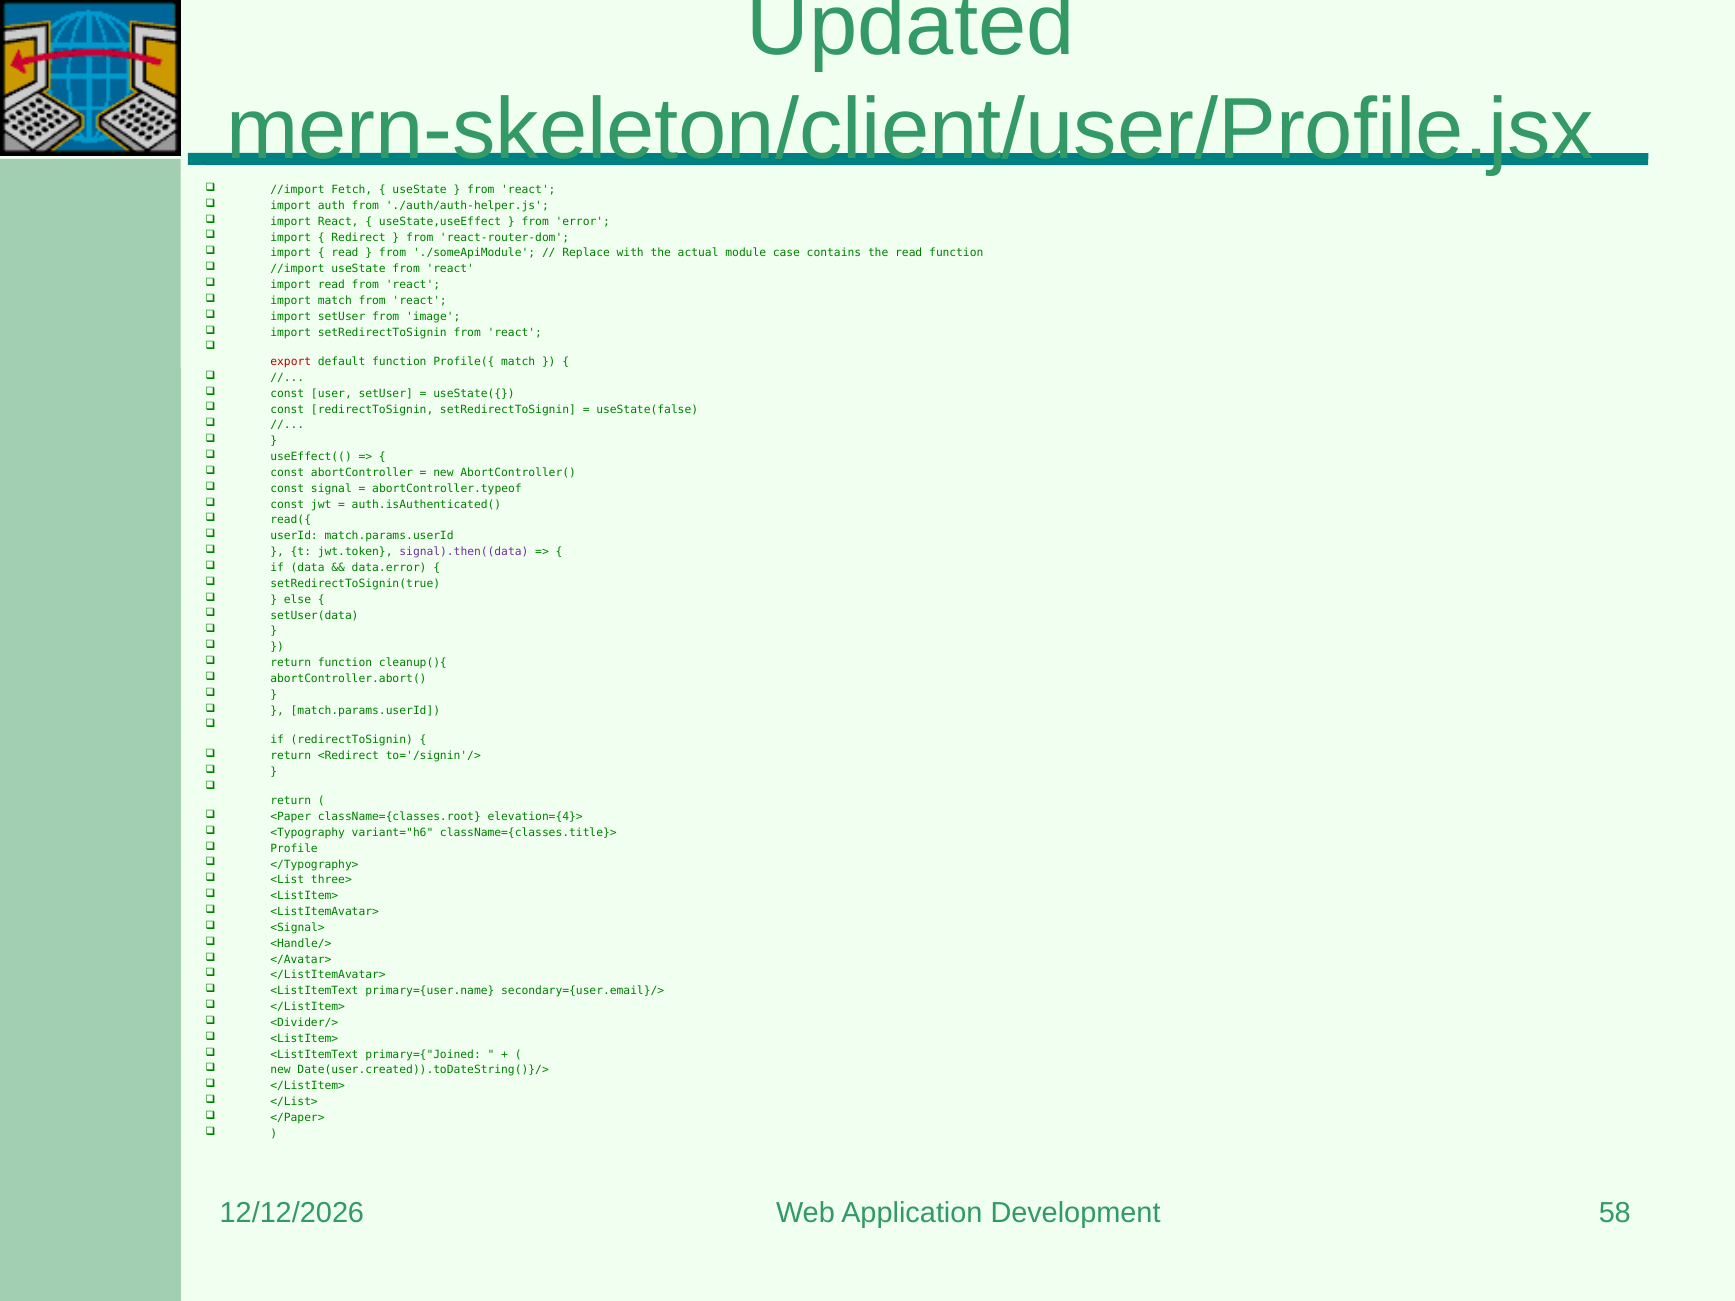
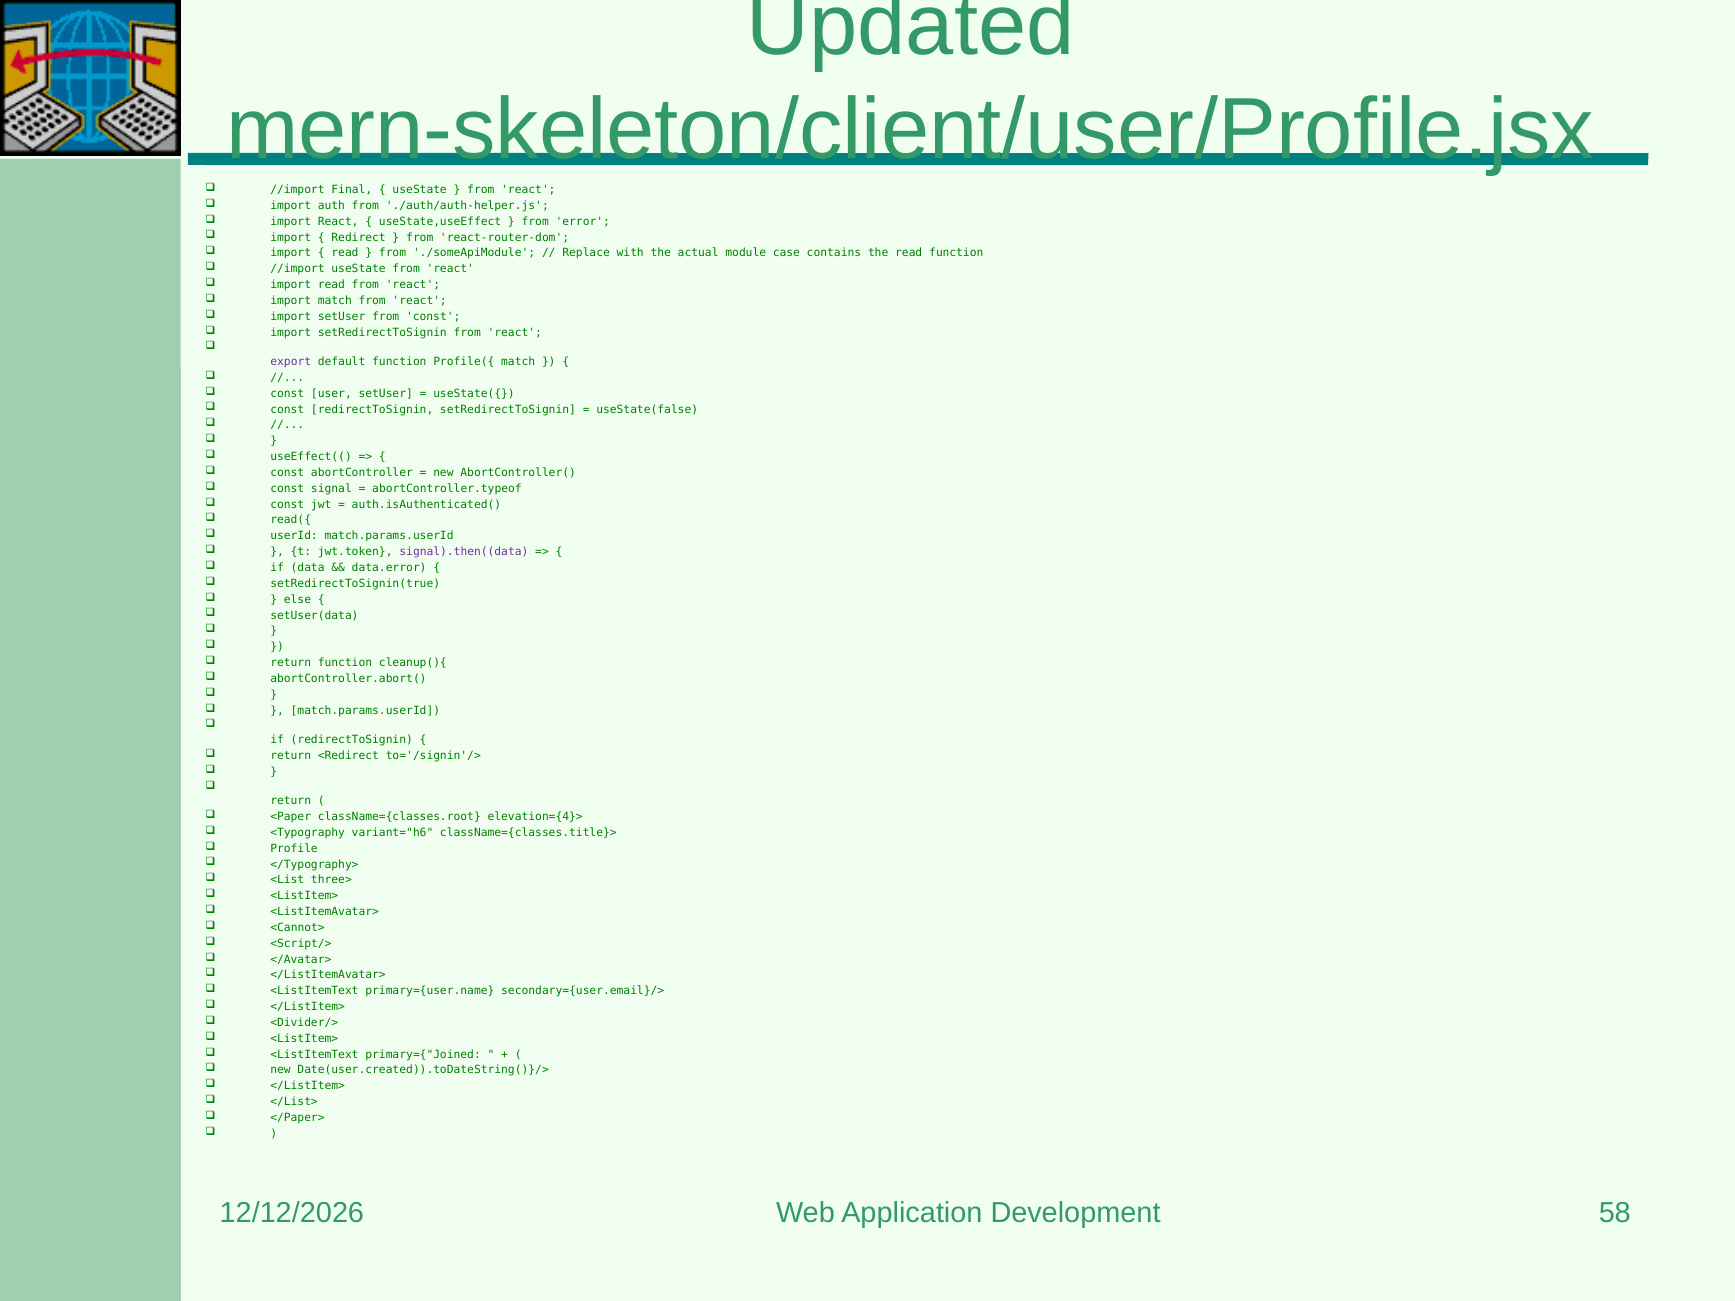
Fetch: Fetch -> Final (352, 190)
from image: image -> const (433, 317)
export colour: red -> purple (291, 362)
<Signal>: <Signal> -> <Cannot> (298, 928)
<Handle/>: <Handle/> -> <Script/> (301, 944)
